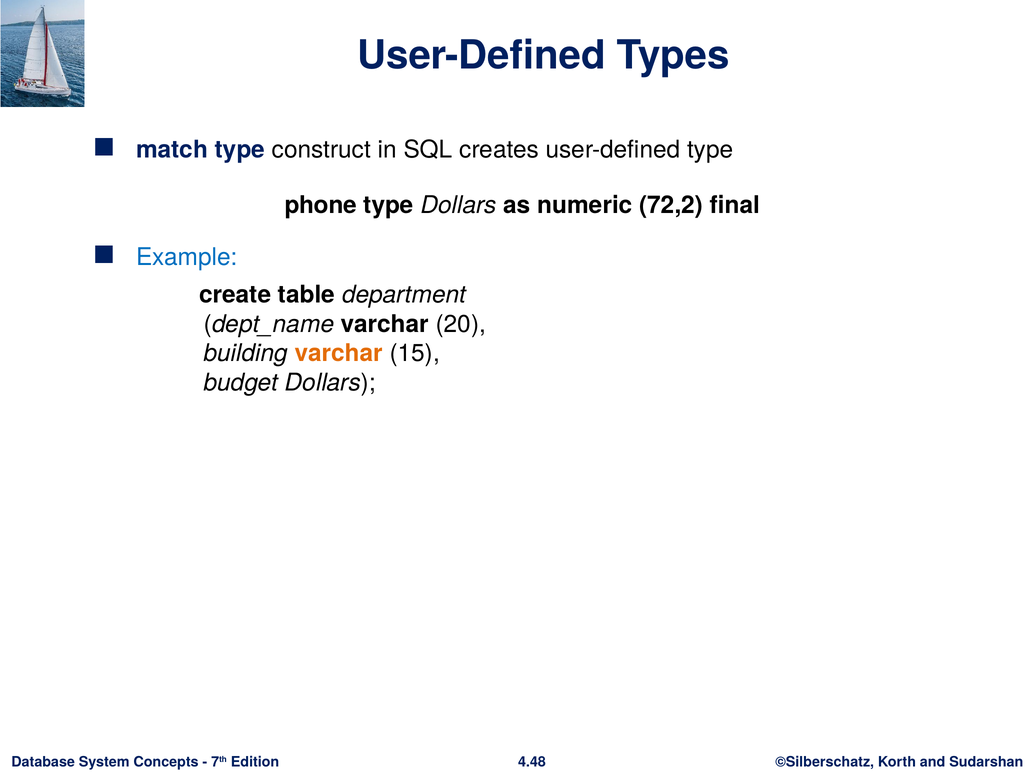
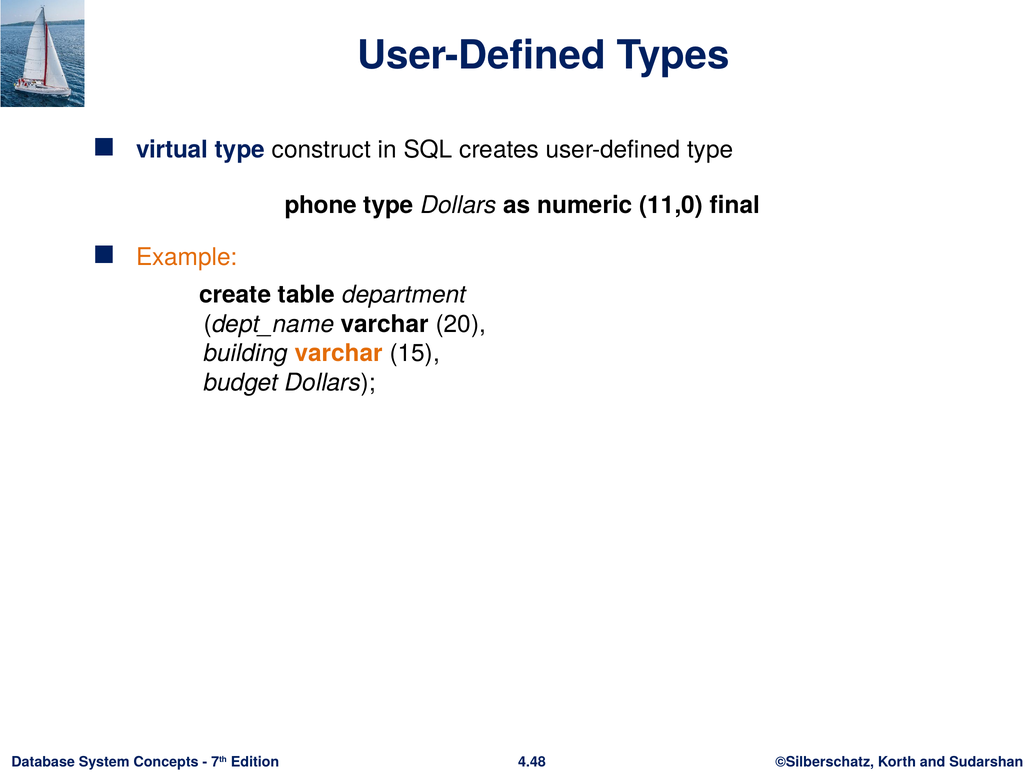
match: match -> virtual (172, 150)
72,2: 72,2 -> 11,0 (671, 206)
Example colour: blue -> orange (187, 257)
